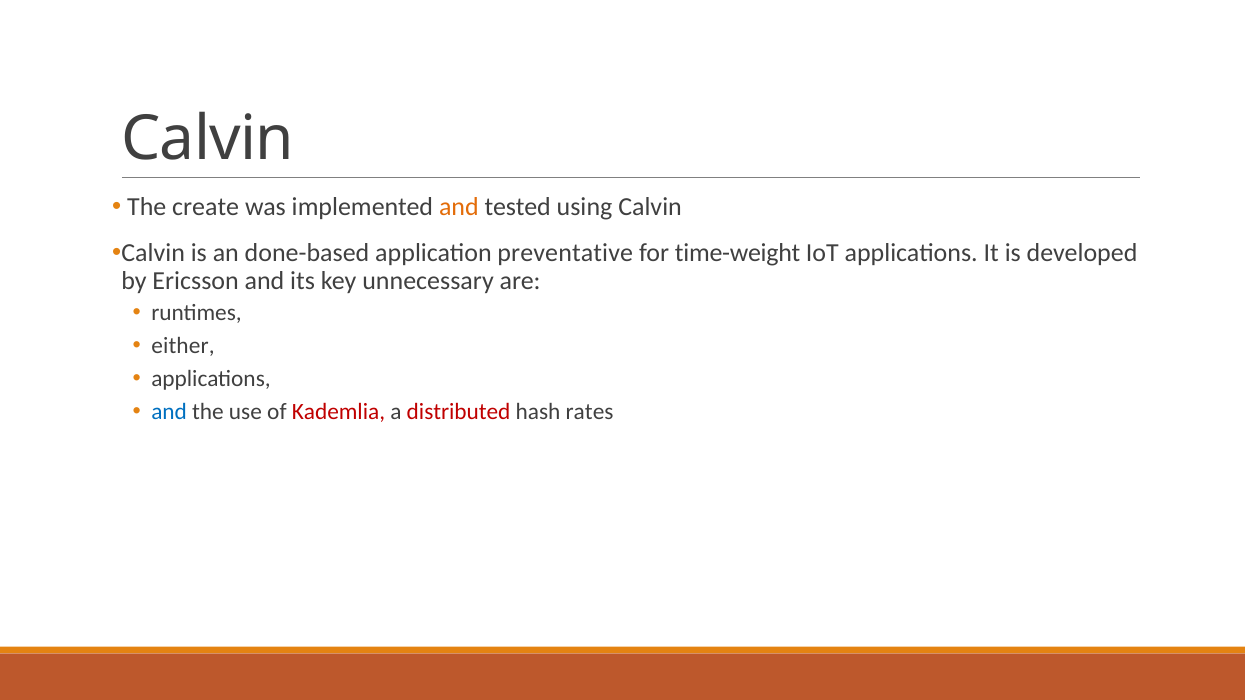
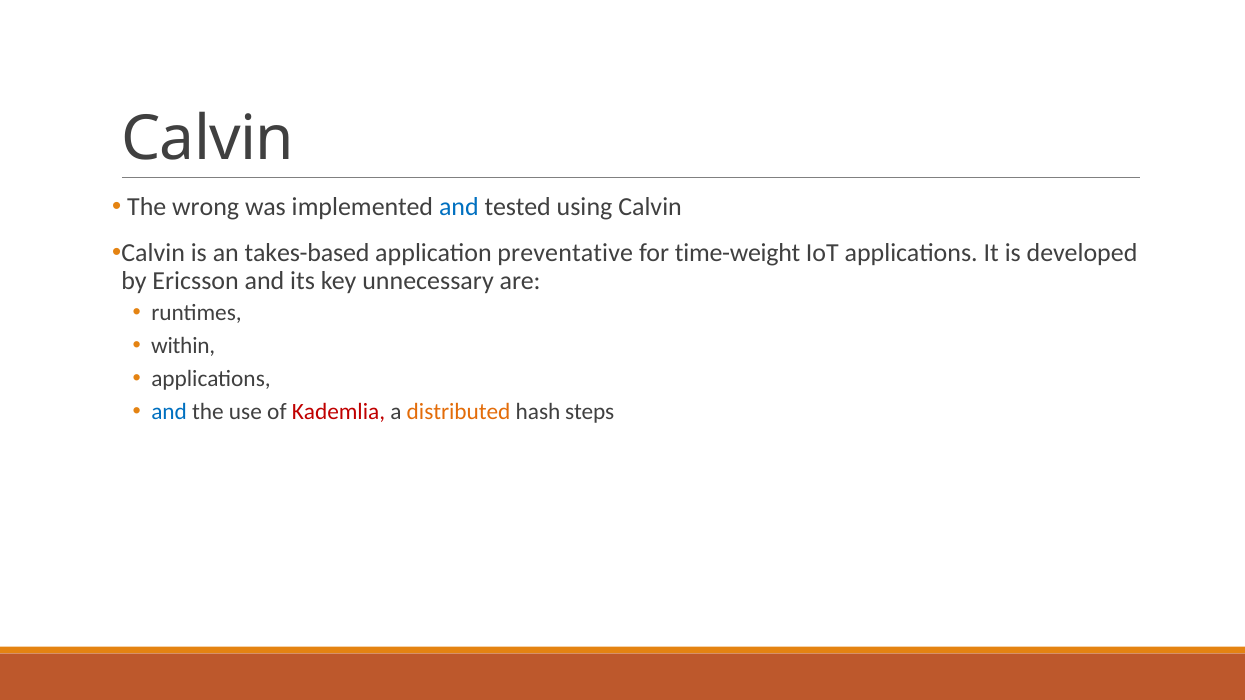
create: create -> wrong (206, 207)
and colour: orange -> blue (459, 207)
done-based: done-based -> takes-based (307, 253)
either: either -> within (183, 346)
distributed colour: red -> orange (459, 412)
rates: rates -> steps (590, 412)
